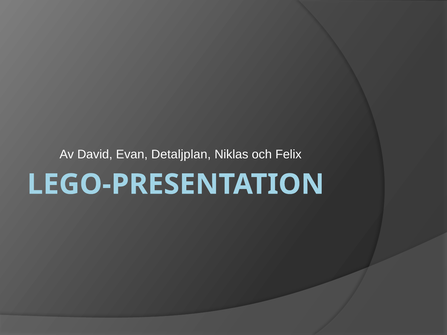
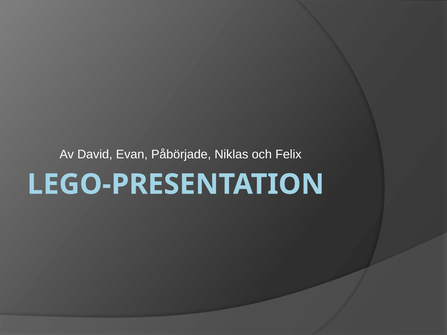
Detaljplan: Detaljplan -> Påbörjade (181, 155)
